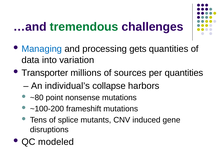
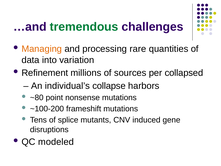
Managing colour: blue -> orange (42, 49)
gets: gets -> rare (138, 49)
Transporter: Transporter -> Refinement (45, 73)
per quantities: quantities -> collapsed (184, 73)
